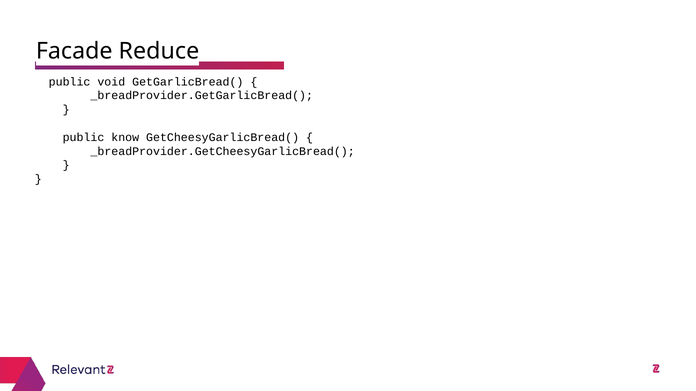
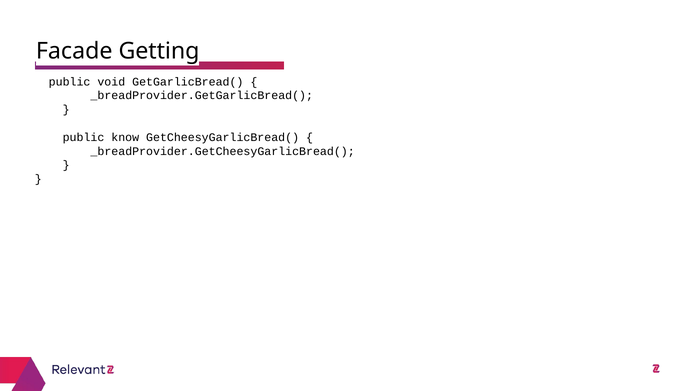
Reduce: Reduce -> Getting (159, 51)
